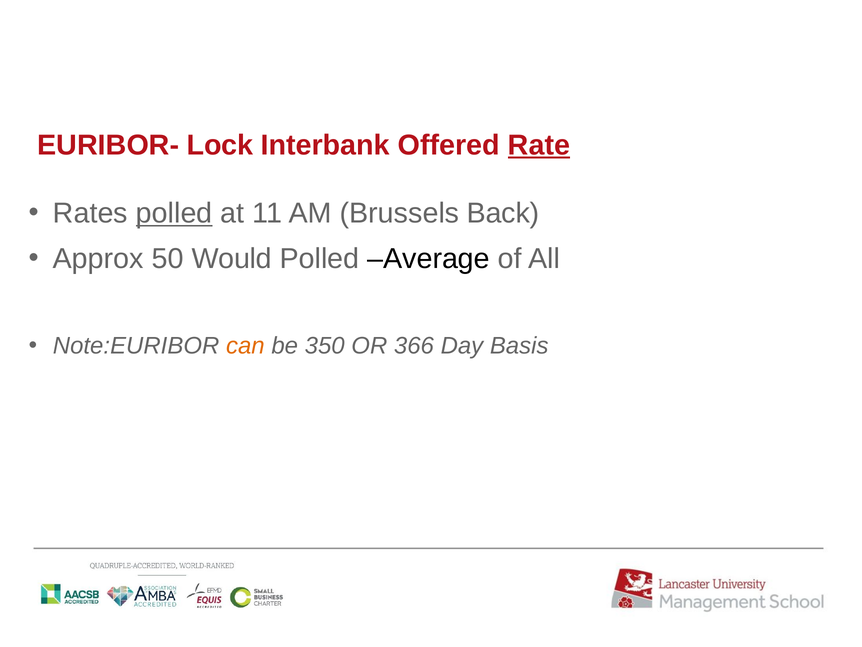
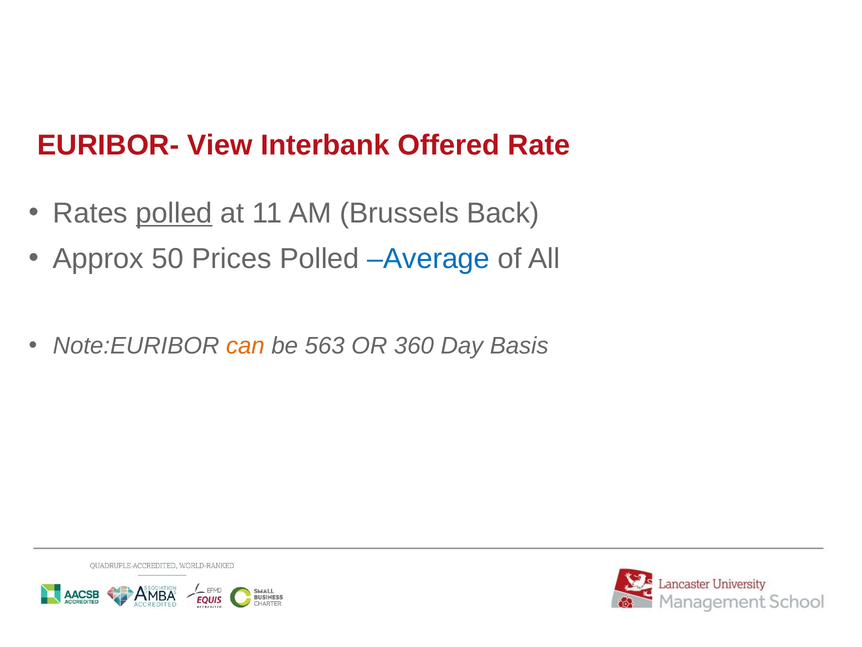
Lock: Lock -> View (220, 145)
Rate underline: present -> none (539, 145)
Would: Would -> Prices (232, 258)
Average colour: black -> blue (429, 258)
350: 350 -> 563 (325, 346)
366: 366 -> 360 (414, 346)
